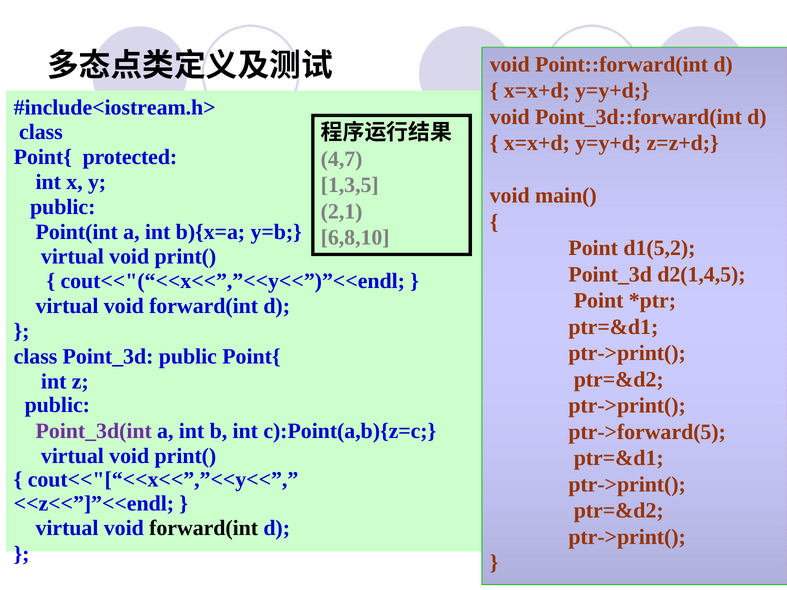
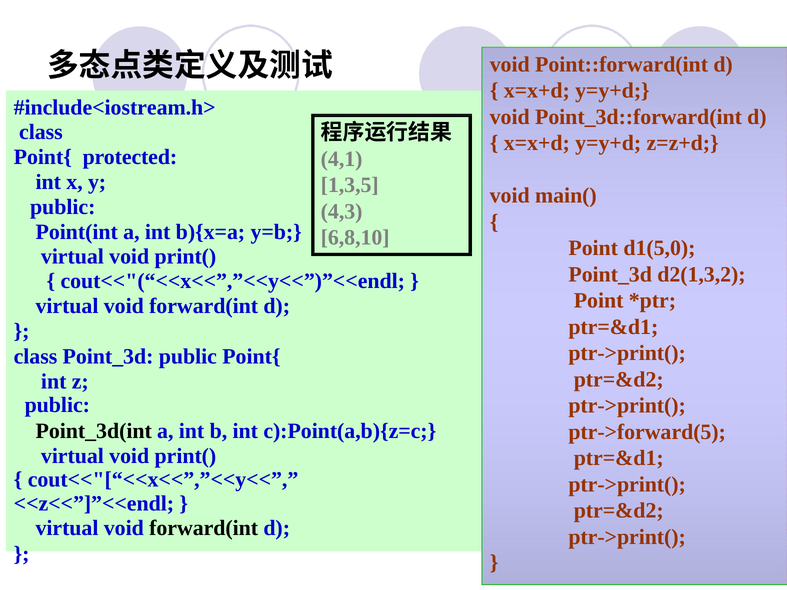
4,7: 4,7 -> 4,1 (342, 159)
2,1: 2,1 -> 4,3 (342, 211)
d1(5,2: d1(5,2 -> d1(5,0 (659, 248)
d2(1,4,5: d2(1,4,5 -> d2(1,3,2 (701, 275)
Point_3d(int colour: purple -> black (94, 431)
